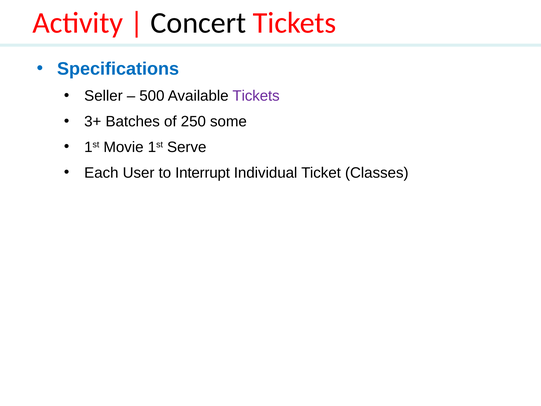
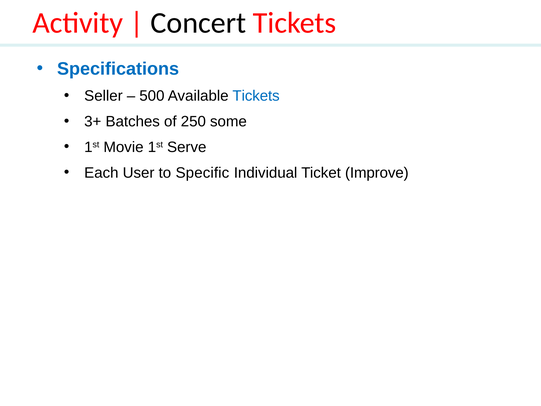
Tickets colour: purple -> blue (256, 96)
Interrupt: Interrupt -> Specific (202, 173)
Classes: Classes -> Improve (377, 173)
